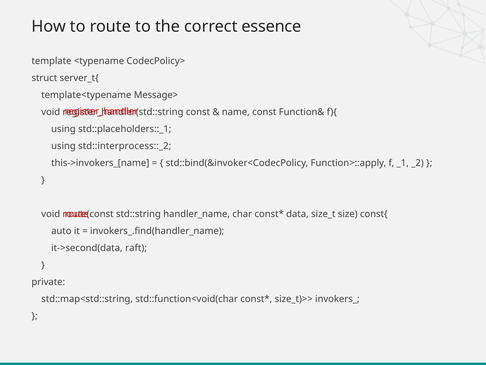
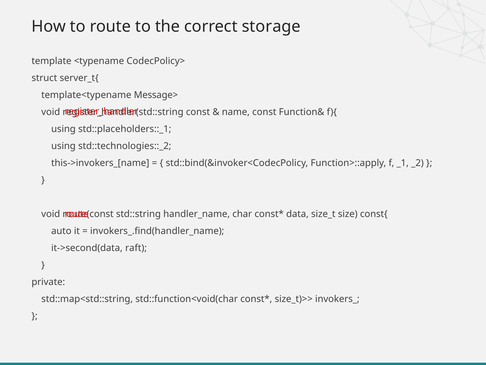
essence: essence -> storage (271, 26)
std::interprocess::_2: std::interprocess::_2 -> std::technologies::_2 (125, 146)
